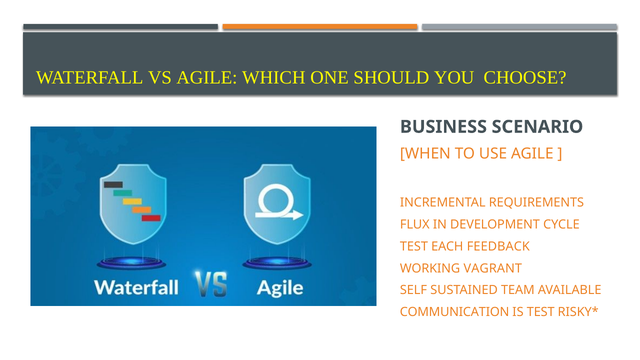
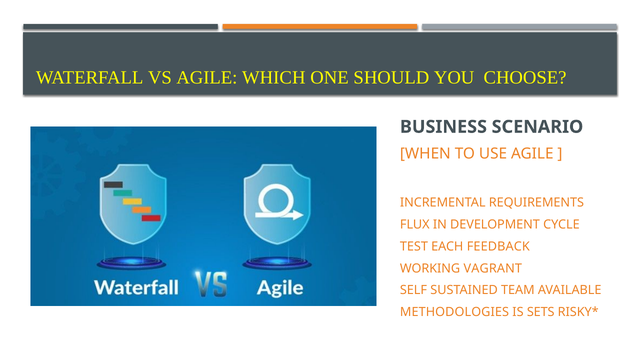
COMMUNICATION: COMMUNICATION -> METHODOLOGIES (454, 312)
IS TEST: TEST -> SETS (541, 312)
